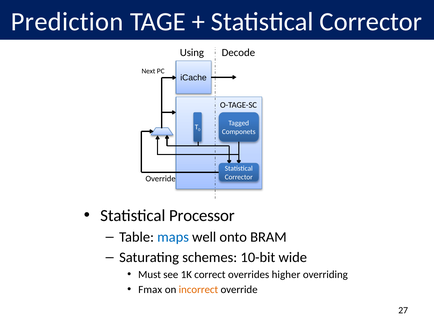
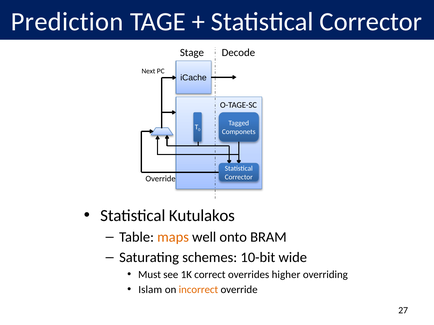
Using: Using -> Stage (192, 53)
Processor: Processor -> Kutulakos (202, 216)
maps colour: blue -> orange (173, 238)
Fmax: Fmax -> Islam (150, 290)
